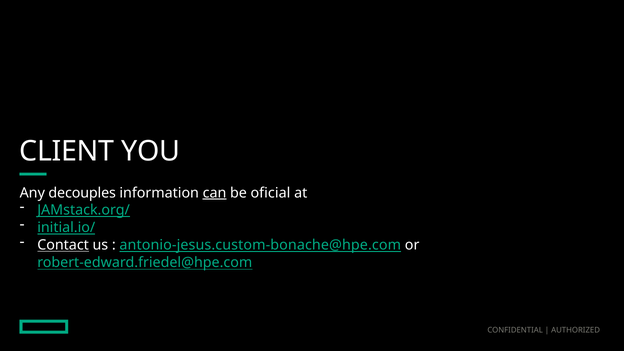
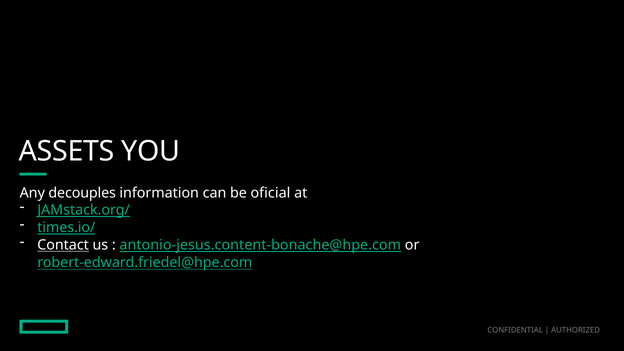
CLIENT: CLIENT -> ASSETS (67, 151)
can underline: present -> none (215, 193)
initial.io/: initial.io/ -> times.io/ (66, 228)
antonio-jesus.custom-bonache@hpe.com: antonio-jesus.custom-bonache@hpe.com -> antonio-jesus.content-bonache@hpe.com (260, 245)
